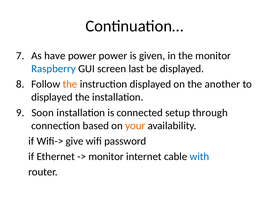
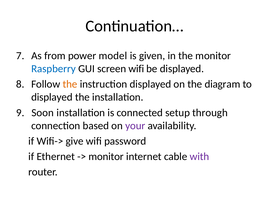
have: have -> from (55, 56)
power power: power -> model (113, 56)
screen last: last -> wifi (136, 69)
another: another -> diagram (222, 84)
your colour: orange -> purple (135, 125)
with colour: blue -> purple (199, 156)
